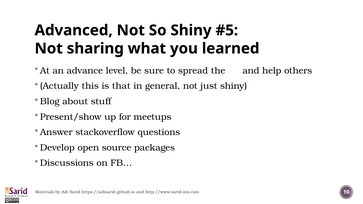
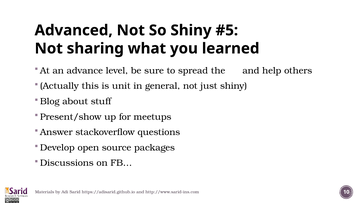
that: that -> unit (121, 86)
